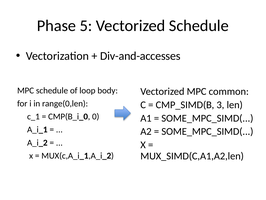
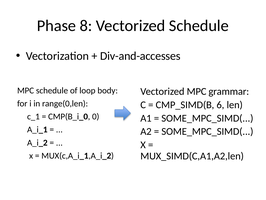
5: 5 -> 8 (86, 26)
common: common -> grammar (229, 91)
3: 3 -> 6 (220, 105)
